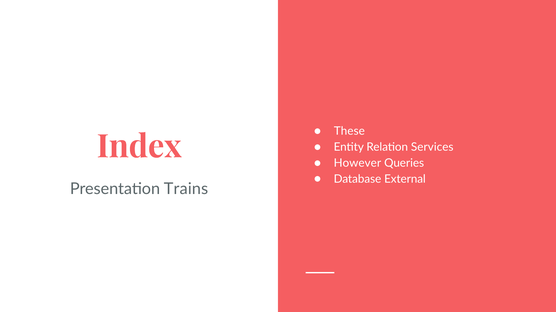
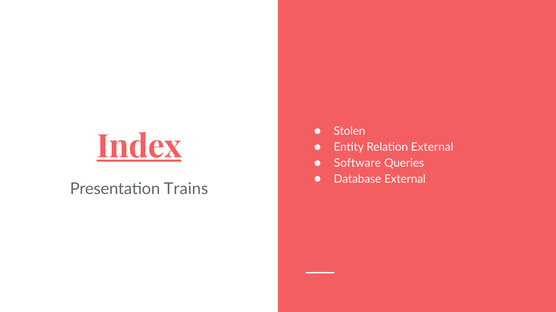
These: These -> Stolen (349, 132)
Index underline: none -> present (139, 147)
Relation Services: Services -> External (432, 147)
However: However -> Software (357, 163)
